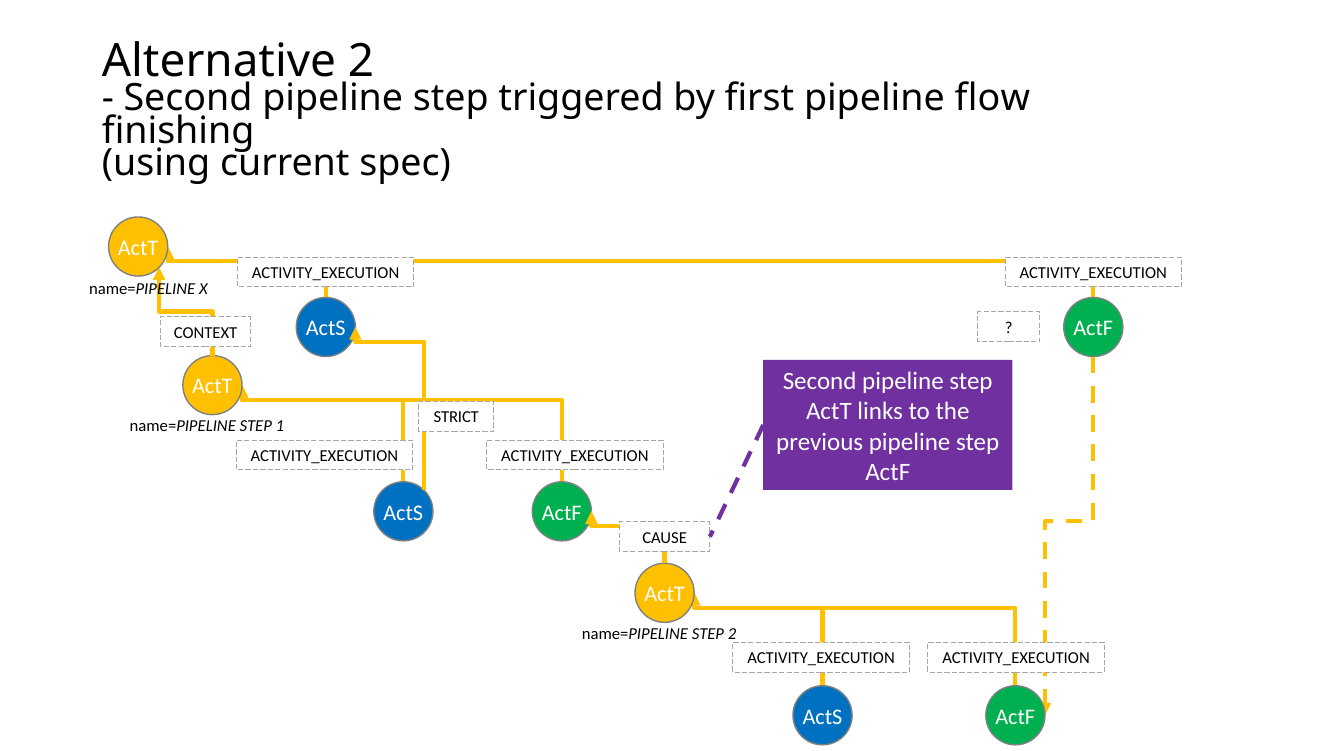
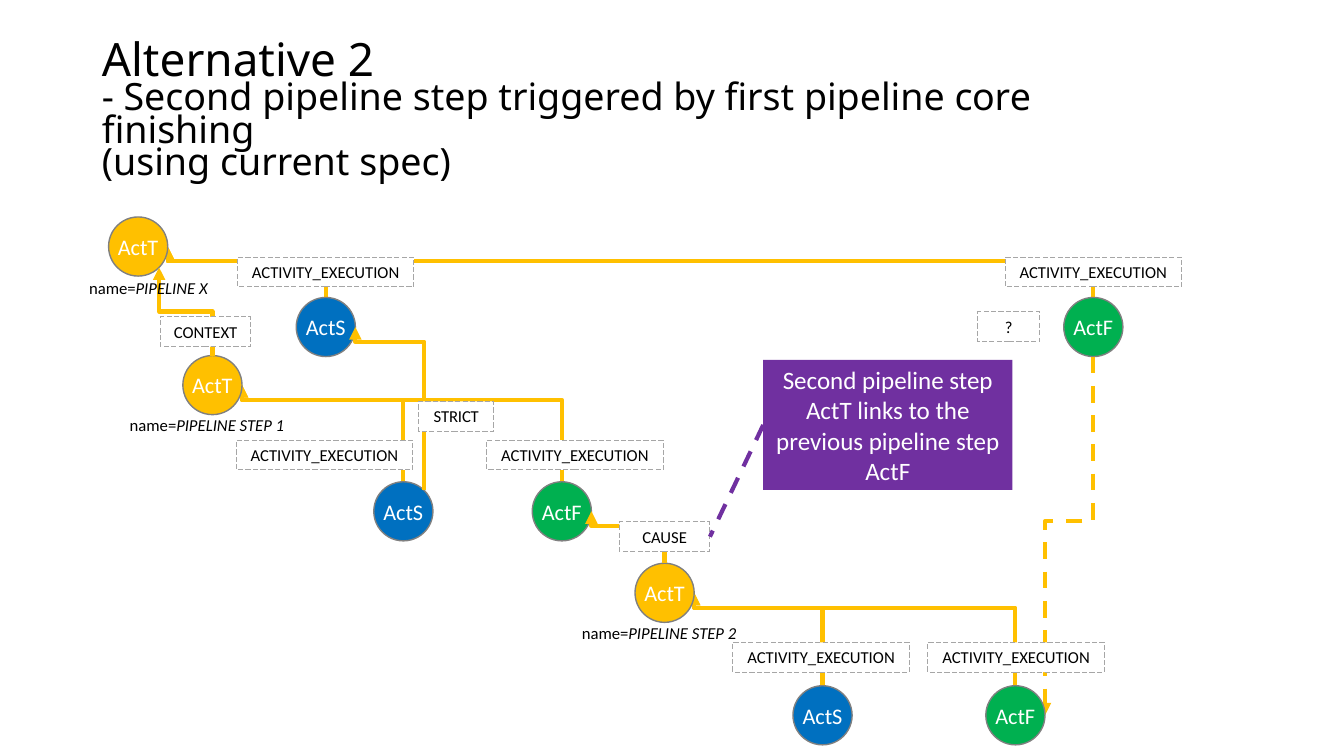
flow: flow -> core (993, 98)
